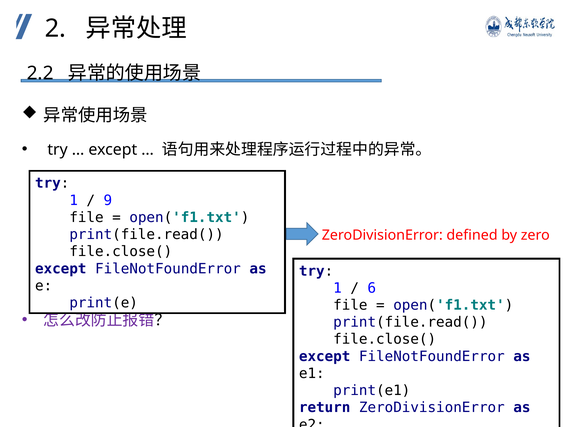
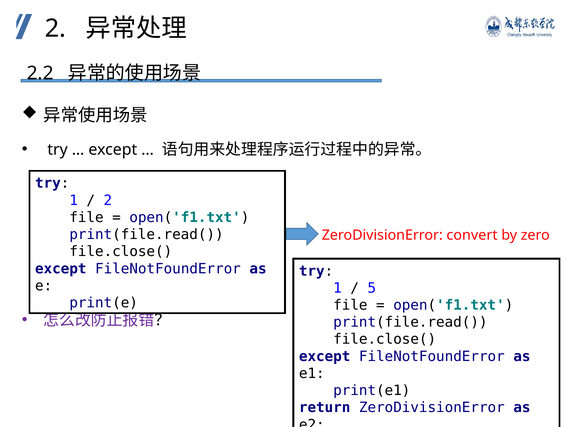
9: 9 -> 2 (108, 201)
defined: defined -> convert (472, 235)
6: 6 -> 5 (372, 288)
